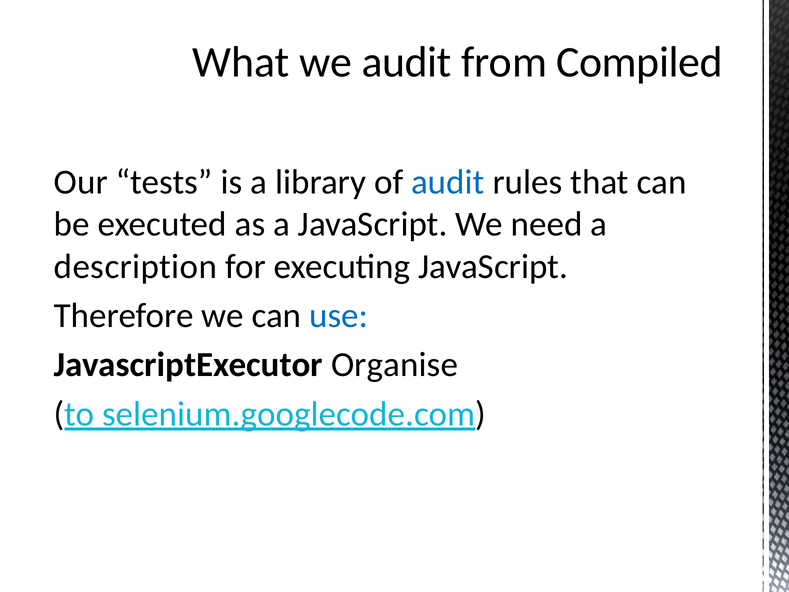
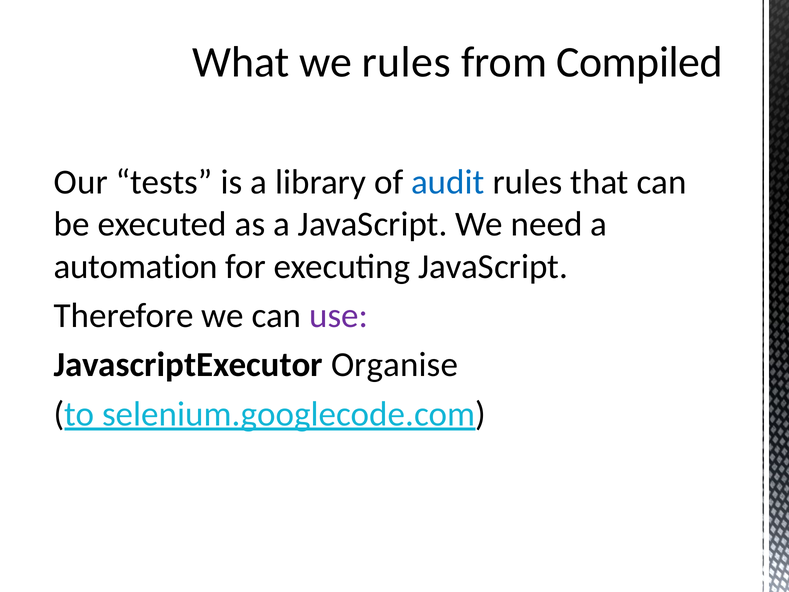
we audit: audit -> rules (406, 62)
description: description -> automation (136, 266)
use colour: blue -> purple (339, 315)
